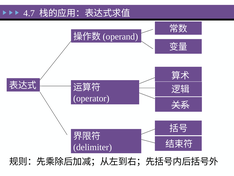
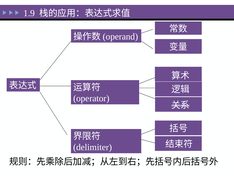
4.7: 4.7 -> 1.9 (29, 13)
